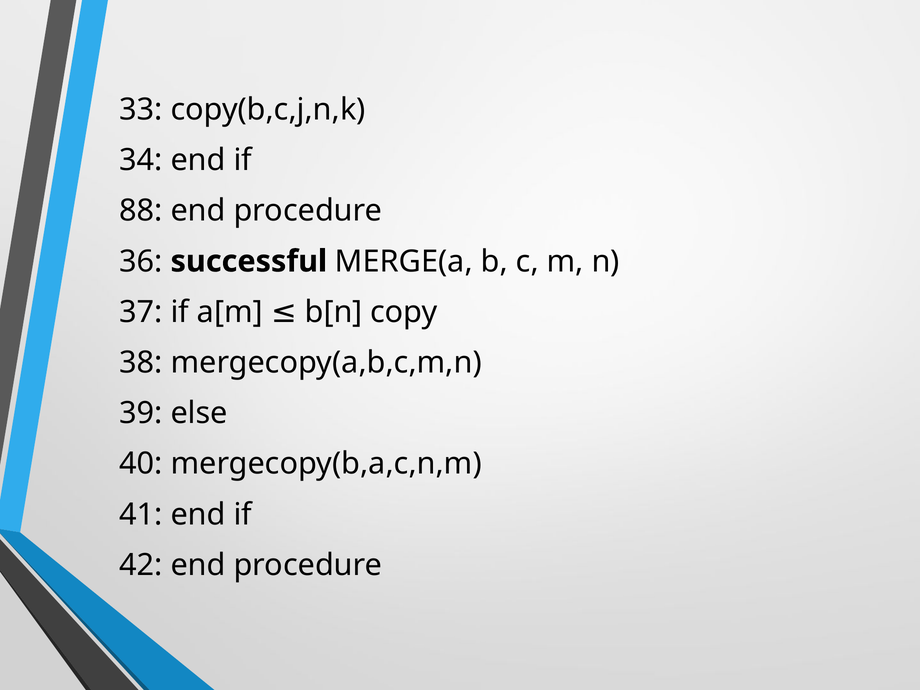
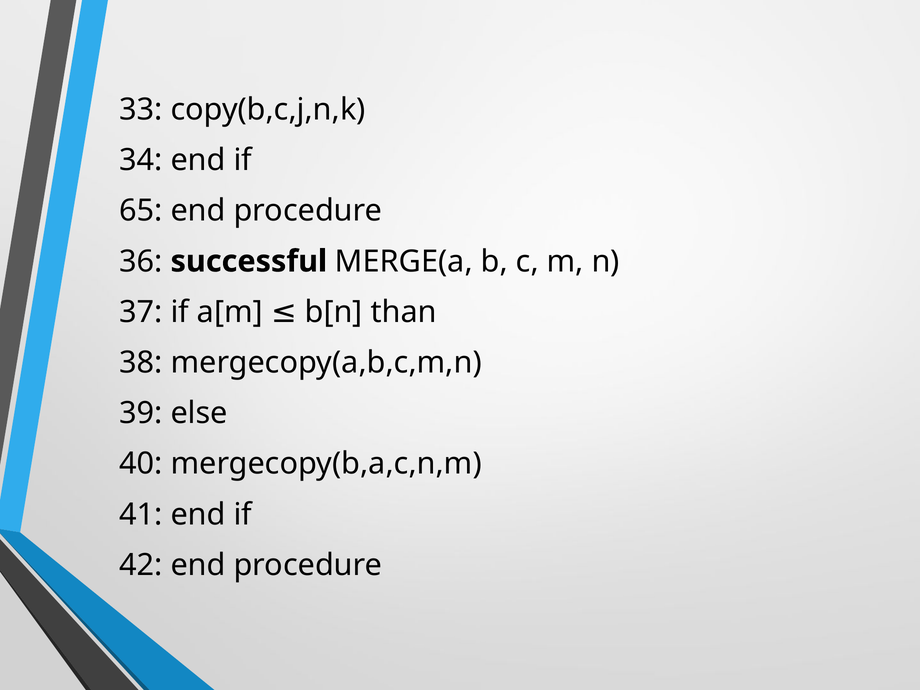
88: 88 -> 65 (141, 211)
copy: copy -> than (404, 312)
